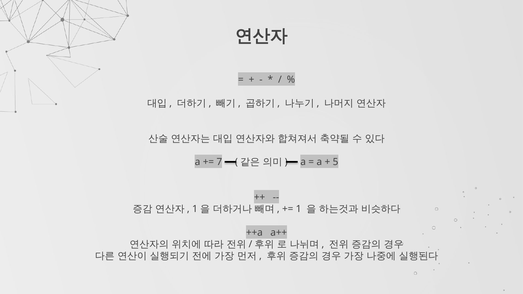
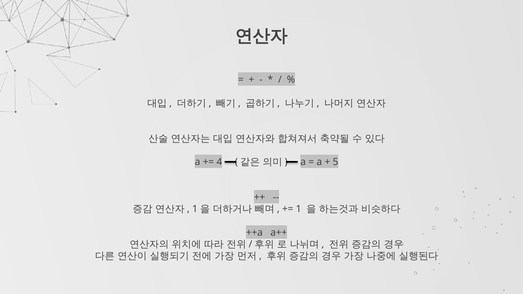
7: 7 -> 4 (219, 162)
